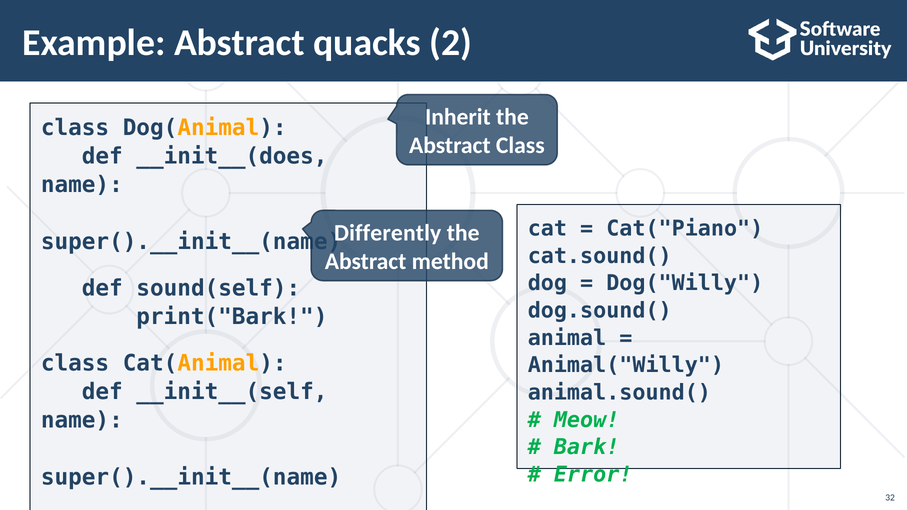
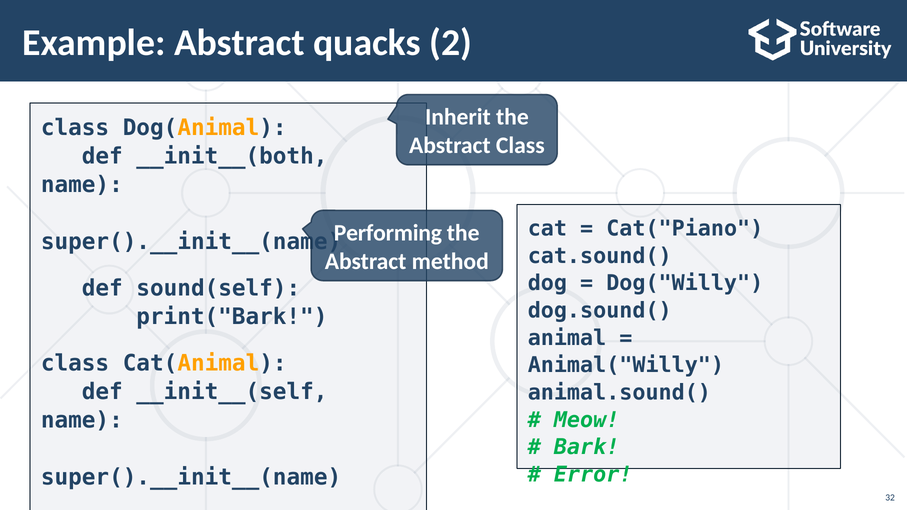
__init__(does: __init__(does -> __init__(both (232, 156)
Differently: Differently -> Performing (388, 233)
